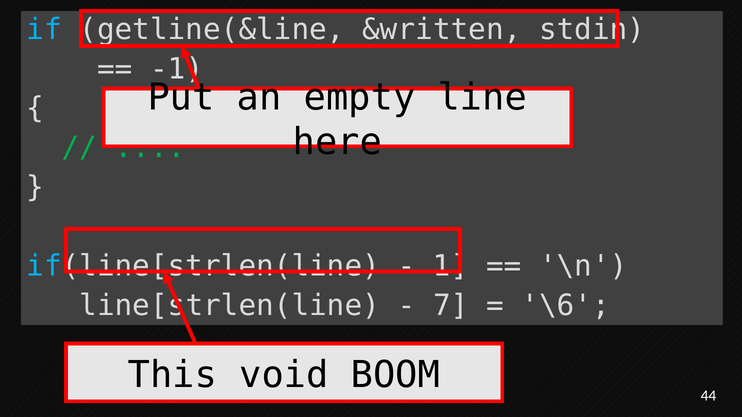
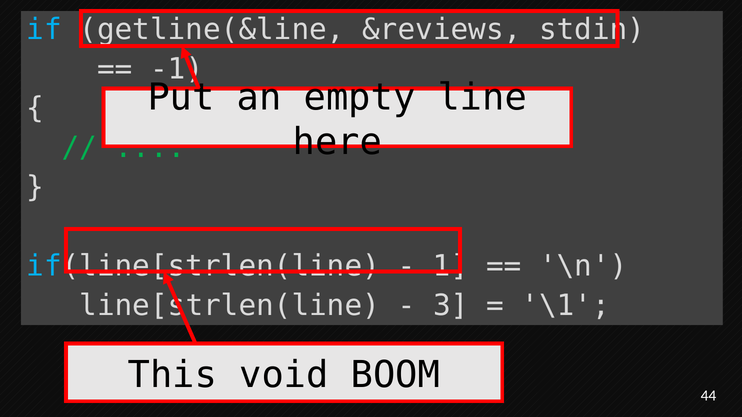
&written: &written -> &reviews (442, 29)
7: 7 -> 3 (451, 306)
\6: \6 -> \1 (566, 306)
